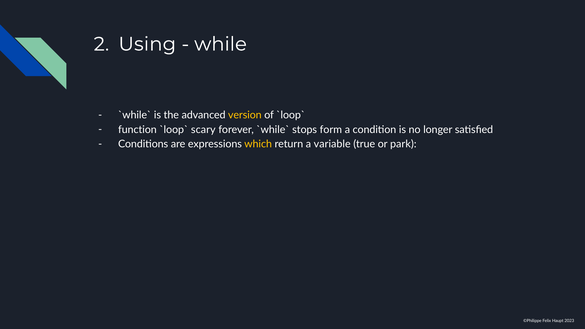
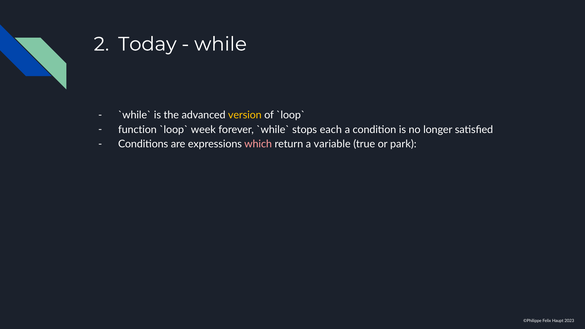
Using: Using -> Today (147, 44)
scary: scary -> week (203, 130)
form: form -> each (331, 130)
which colour: yellow -> pink (258, 144)
